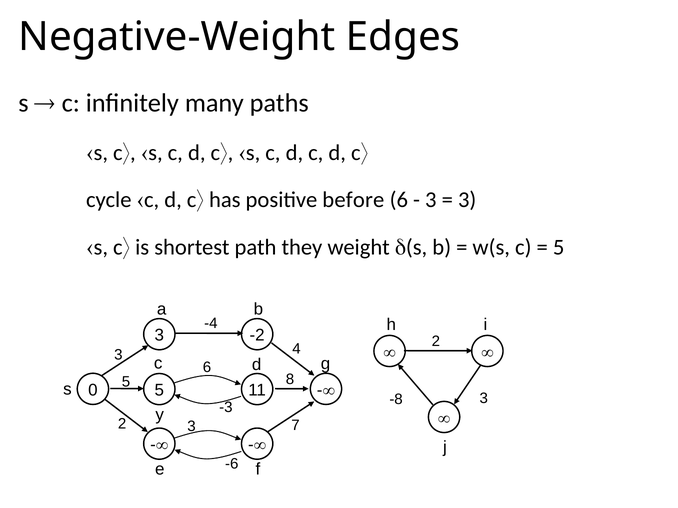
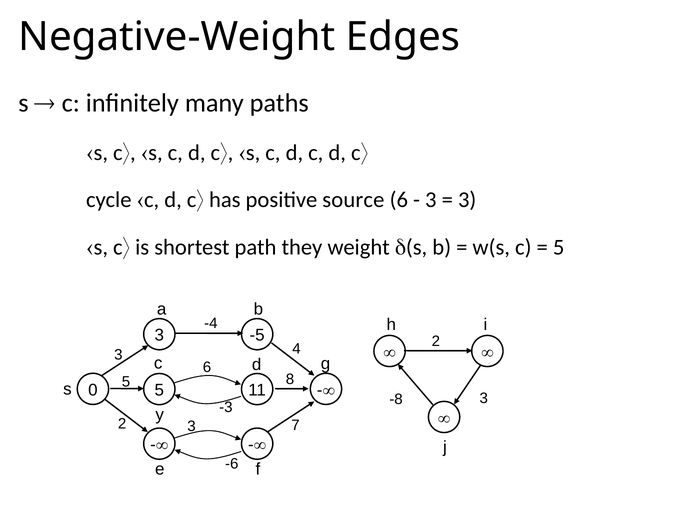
before: before -> source (353, 200)
-2: -2 -> -5 (257, 336)
